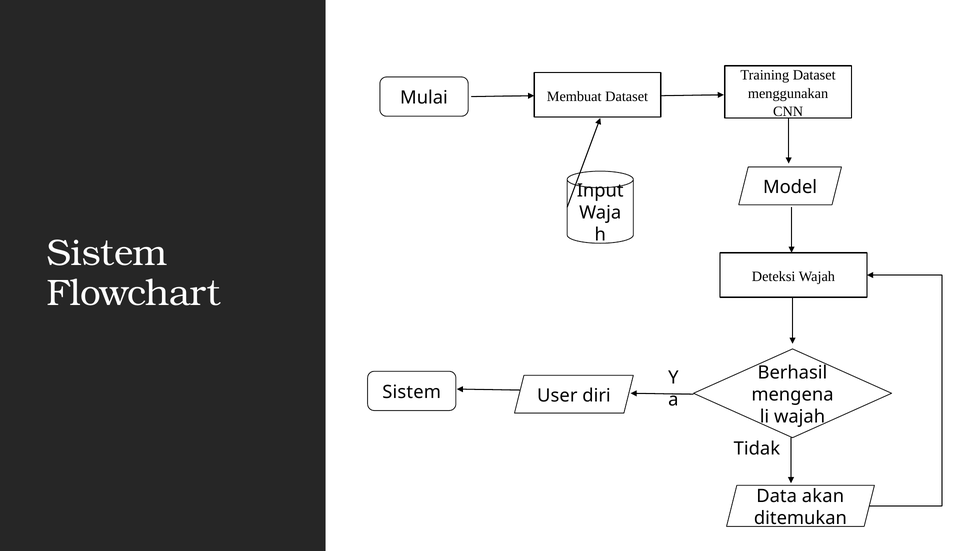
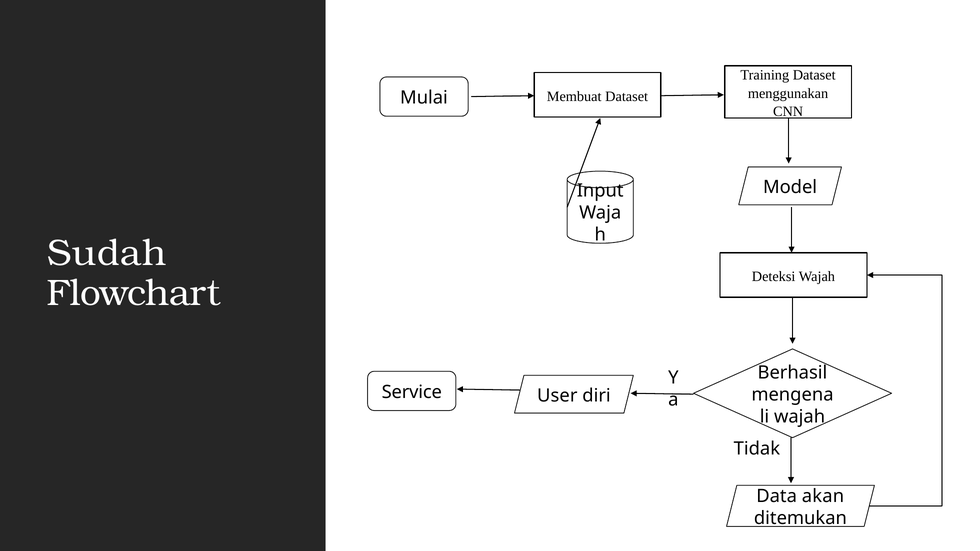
Sistem: Sistem -> Sudah (107, 253)
Sistem: Sistem -> Service (412, 392)
